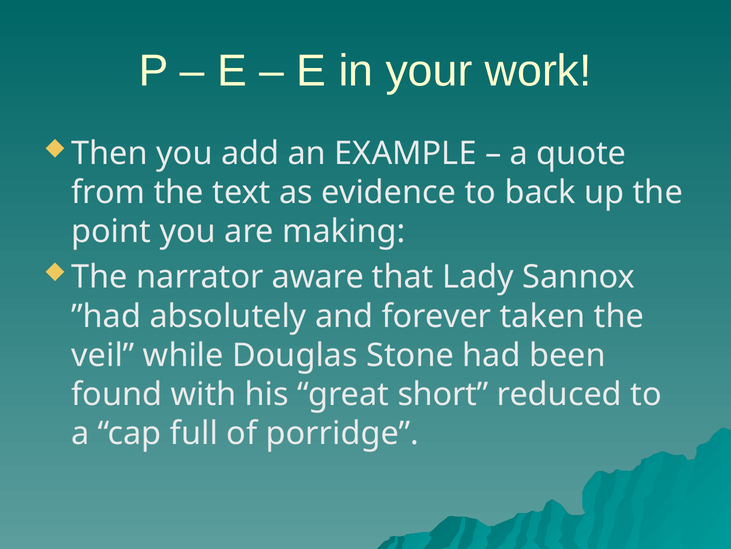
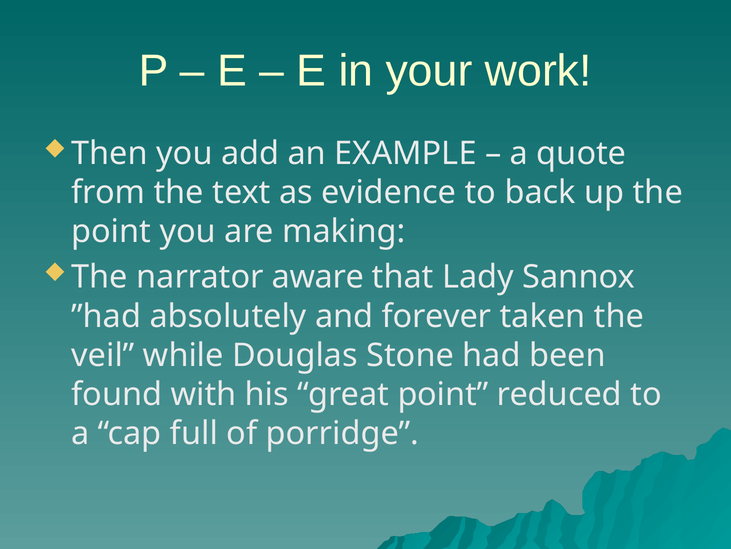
great short: short -> point (443, 394)
